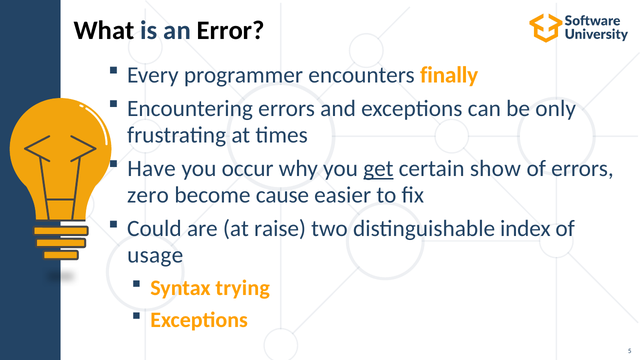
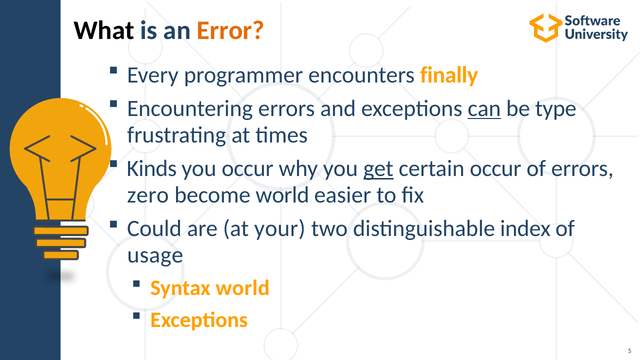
Error colour: black -> orange (231, 30)
can underline: none -> present (484, 108)
only: only -> type (556, 108)
Have: Have -> Kinds (152, 169)
certain show: show -> occur (496, 169)
become cause: cause -> world (282, 195)
raise: raise -> your (280, 229)
Syntax trying: trying -> world (243, 288)
